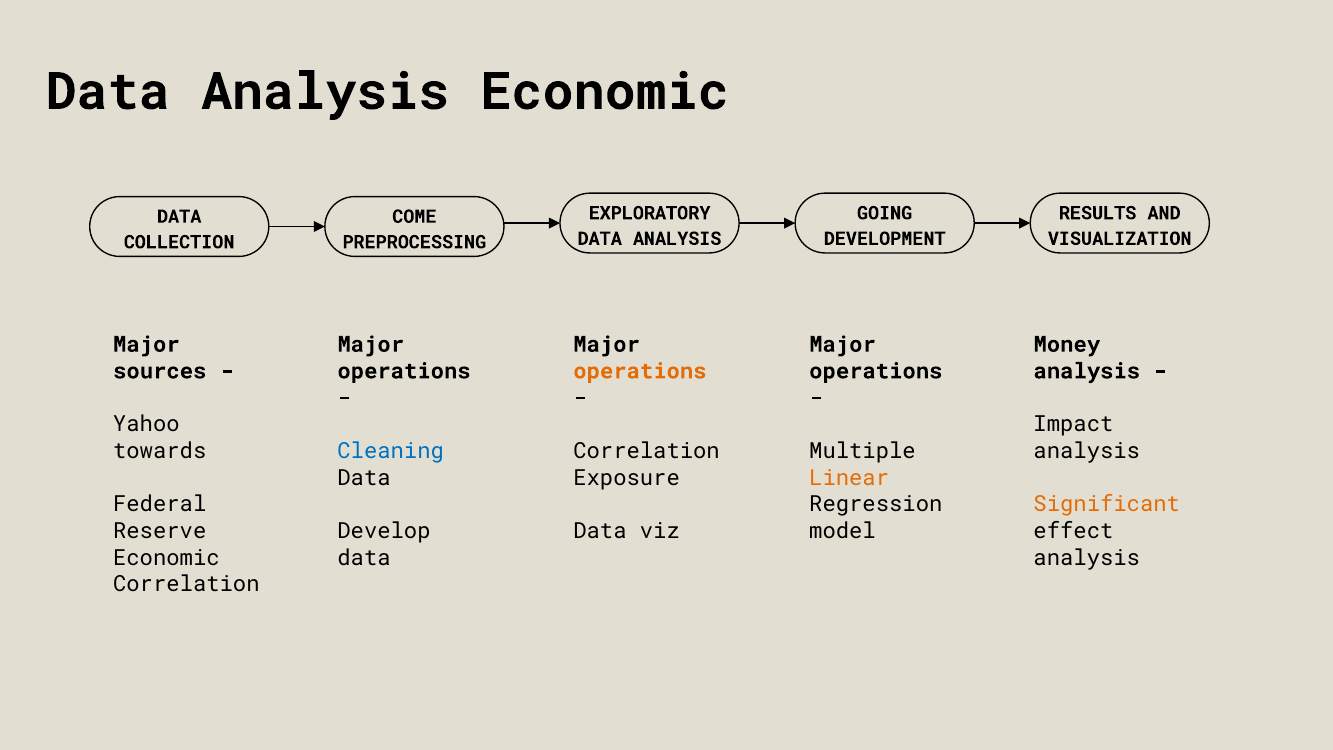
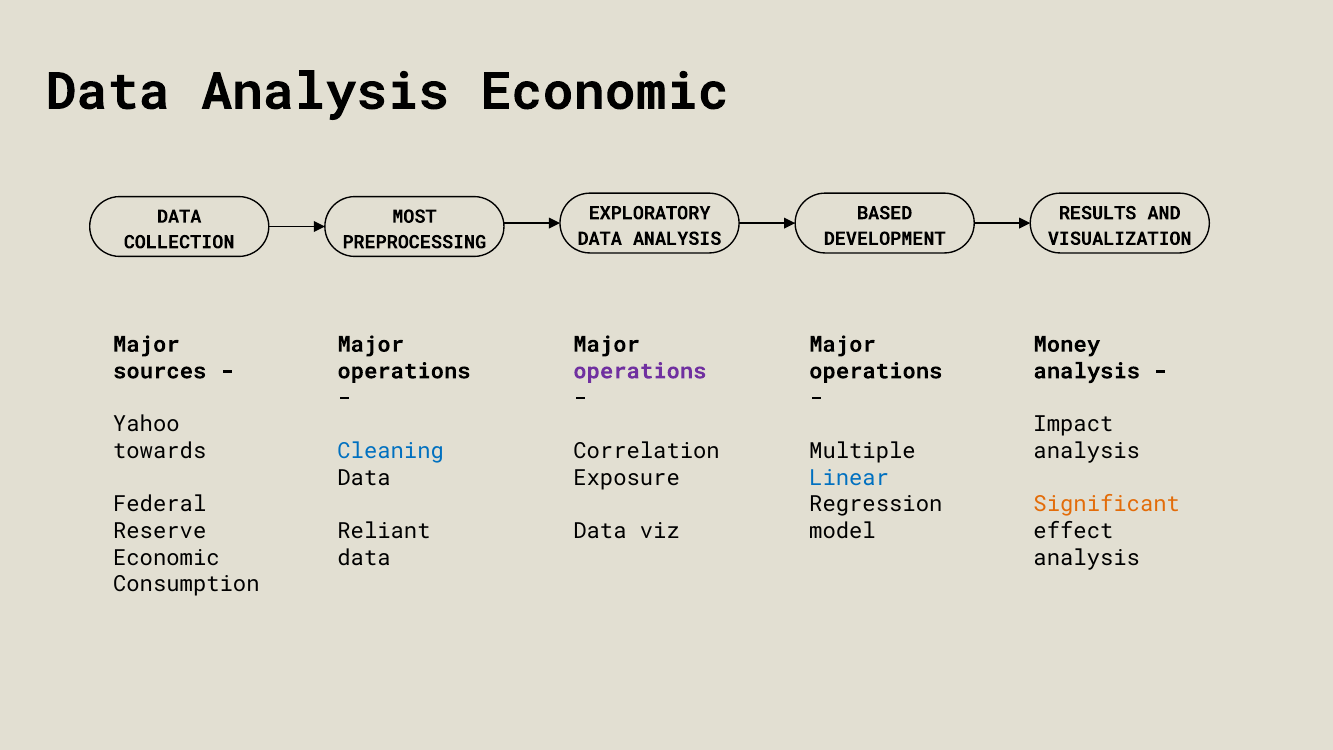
GOING: GOING -> BASED (885, 213)
COME: COME -> MOST (414, 217)
operations colour: orange -> purple (640, 371)
Linear colour: orange -> blue (849, 478)
Develop: Develop -> Reliant (384, 531)
Correlation: Correlation -> Consumption (186, 584)
